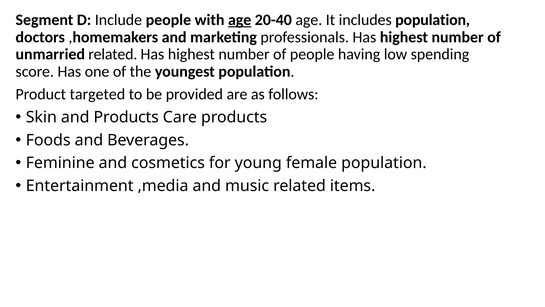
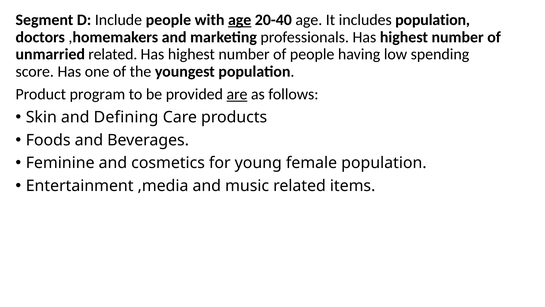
targeted: targeted -> program (97, 94)
are underline: none -> present (237, 94)
and Products: Products -> Defining (126, 117)
